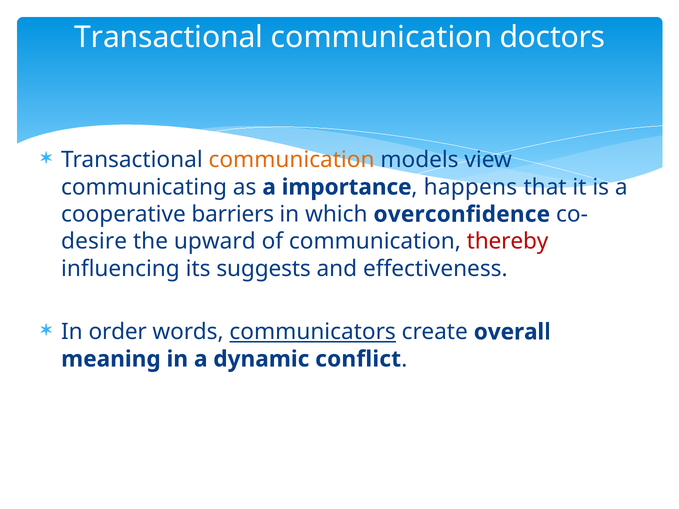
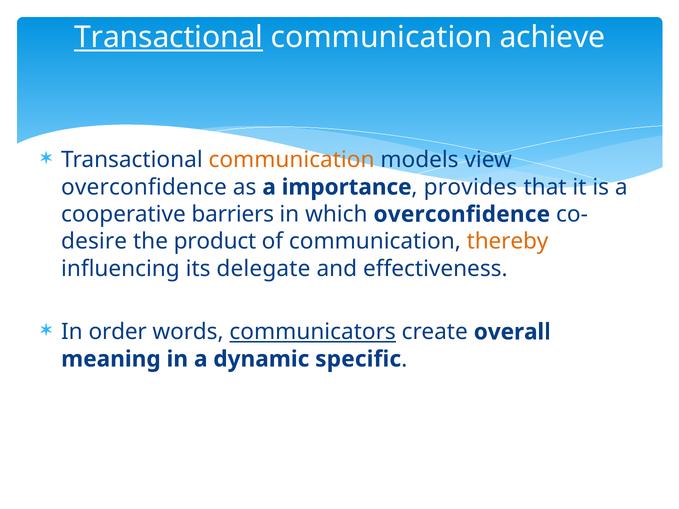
Transactional underline: none -> present (169, 38)
doctors: doctors -> achieve (552, 38)
communicating: communicating -> overconfidence (144, 187)
happens: happens -> provides (470, 187)
upward: upward -> product (215, 242)
thereby colour: red -> orange (508, 242)
suggests: suggests -> delegate (263, 269)
conflict: conflict -> specific (358, 359)
